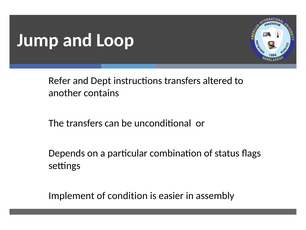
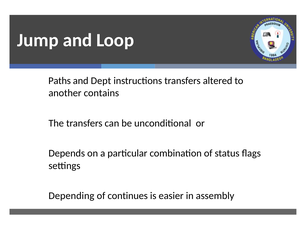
Refer: Refer -> Paths (60, 81)
Implement: Implement -> Depending (71, 195)
condition: condition -> continues (128, 195)
